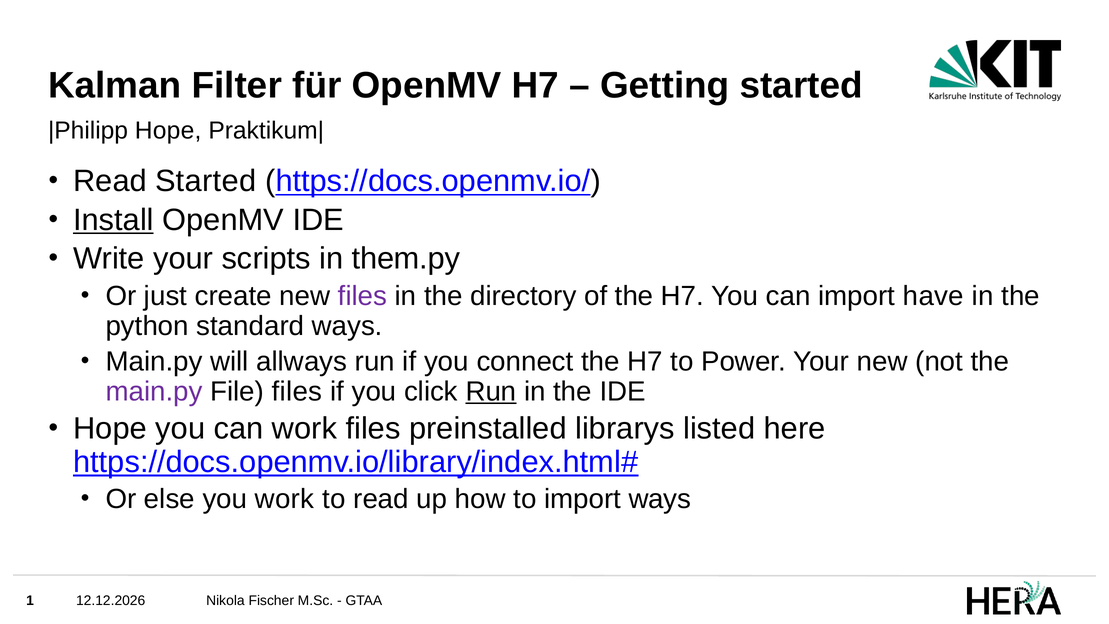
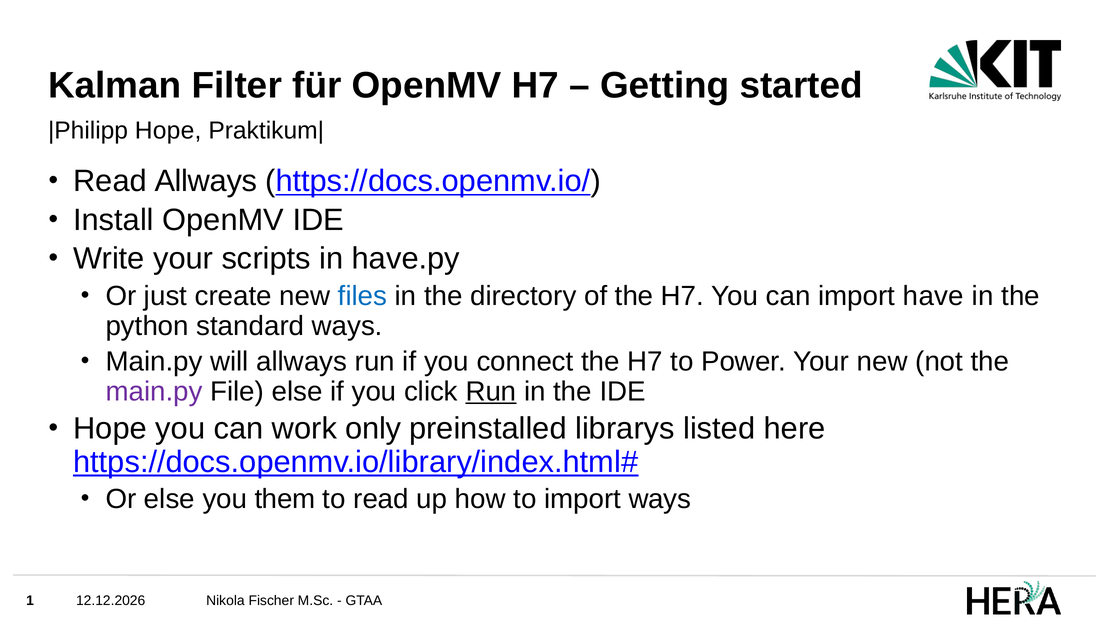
Read Started: Started -> Allways (206, 181)
Install underline: present -> none (113, 220)
them.py: them.py -> have.py (406, 259)
files colour: purple -> blue (362, 296)
File files: files -> else (297, 391)
work files: files -> only (373, 429)
you work: work -> them (285, 499)
